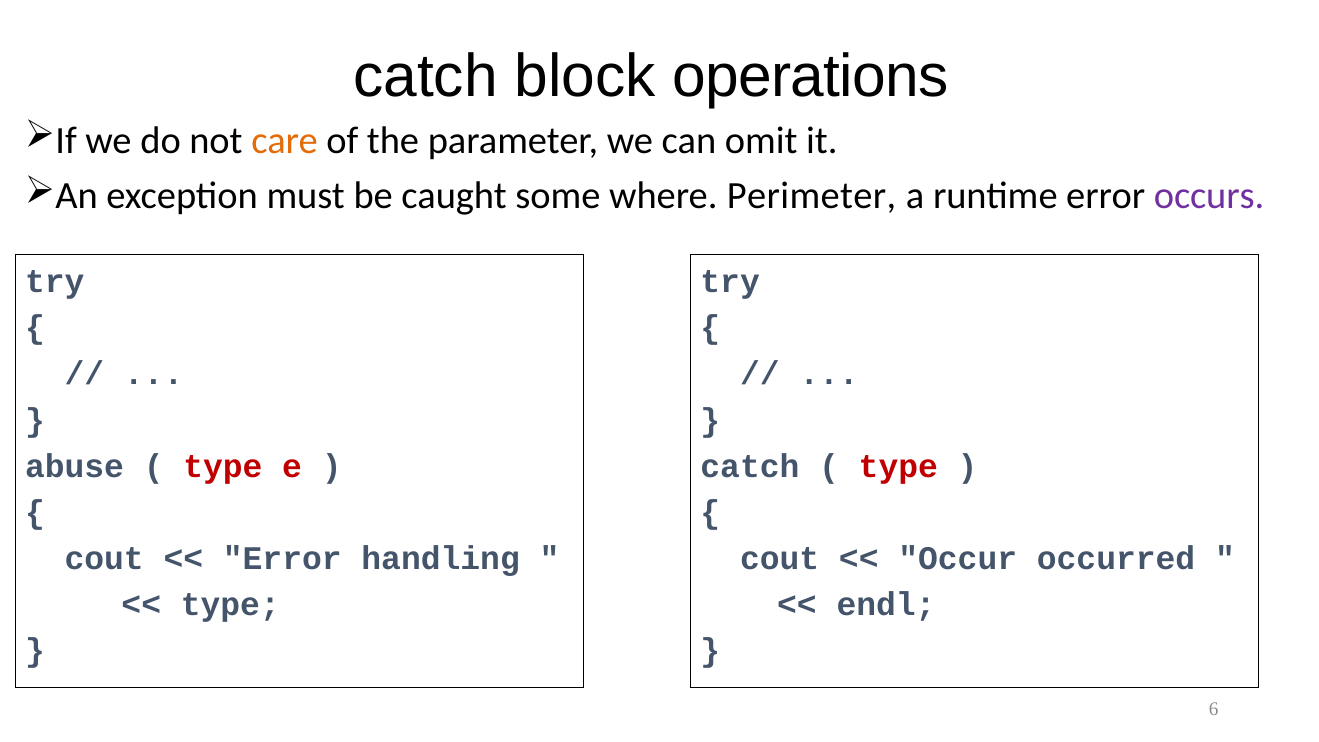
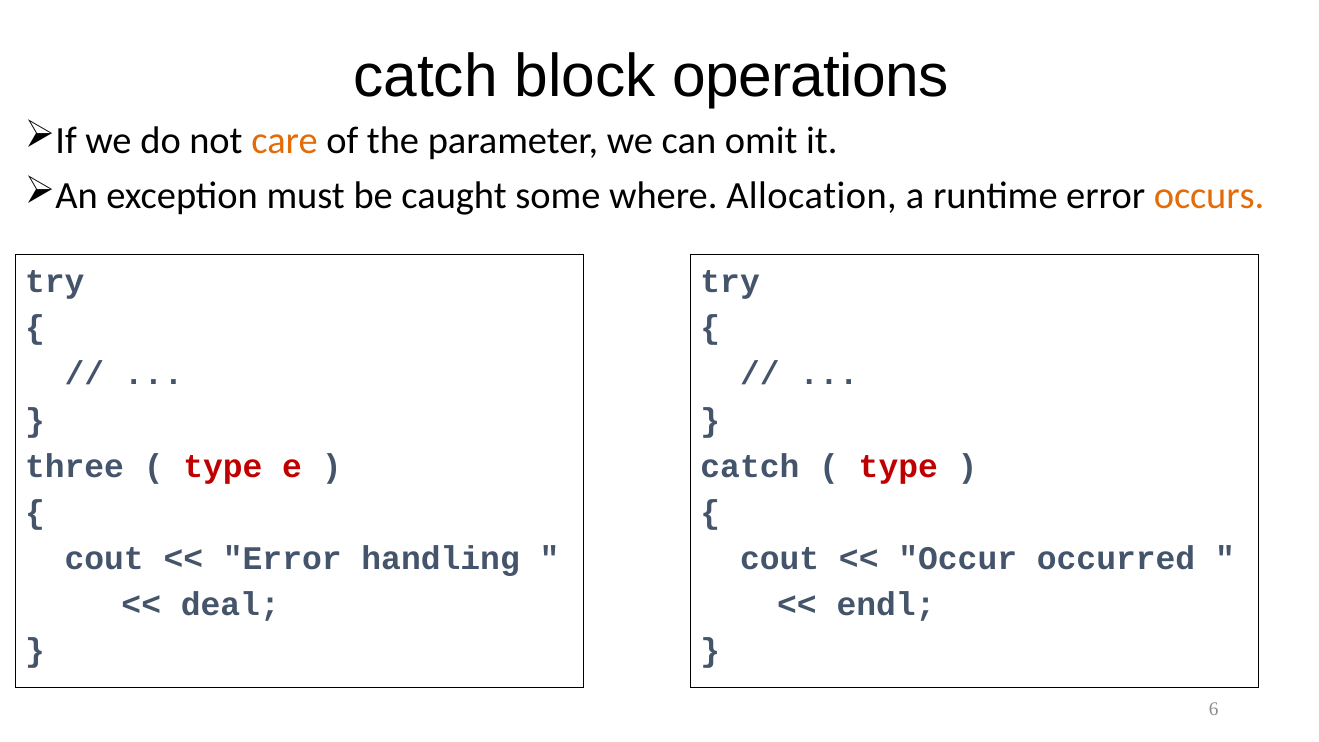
Perimeter: Perimeter -> Allocation (812, 196)
occurs colour: purple -> orange (1209, 196)
abuse: abuse -> three (74, 466)
type: type -> deal (230, 605)
